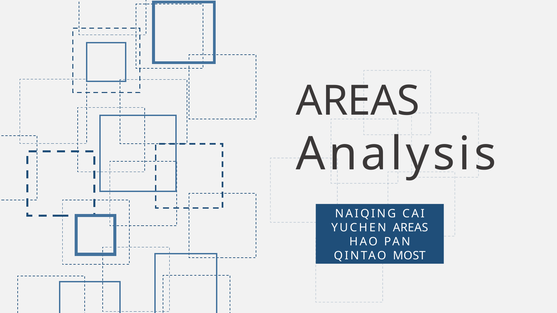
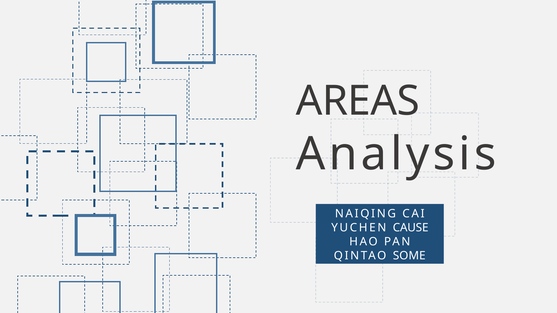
YUCHEN AREAS: AREAS -> CAUSE (411, 228)
MOST: MOST -> SOME (409, 256)
